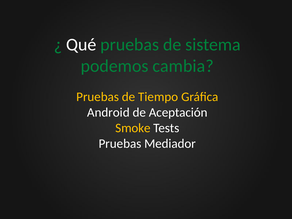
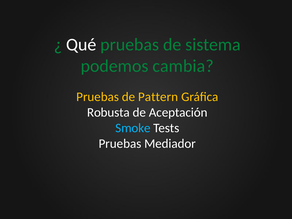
Tiempo: Tiempo -> Pattern (158, 97)
Android: Android -> Robusta (108, 112)
Smoke colour: yellow -> light blue (133, 128)
